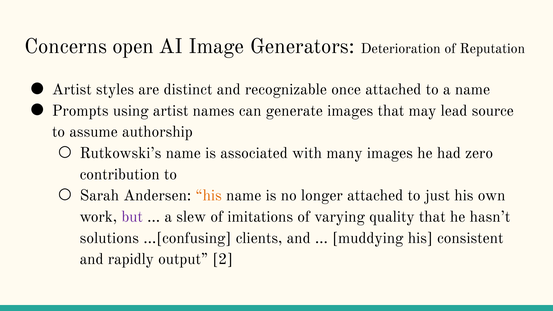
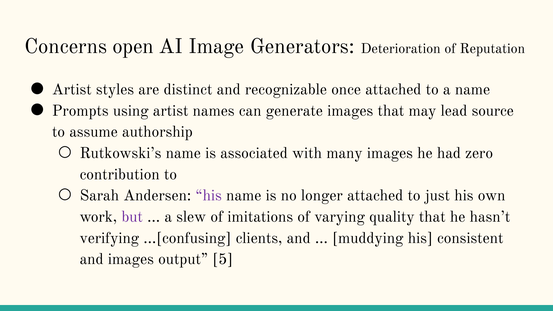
his colour: orange -> purple (209, 196)
solutions: solutions -> verifying (109, 238)
and rapidly: rapidly -> images (131, 259)
2: 2 -> 5 (223, 259)
